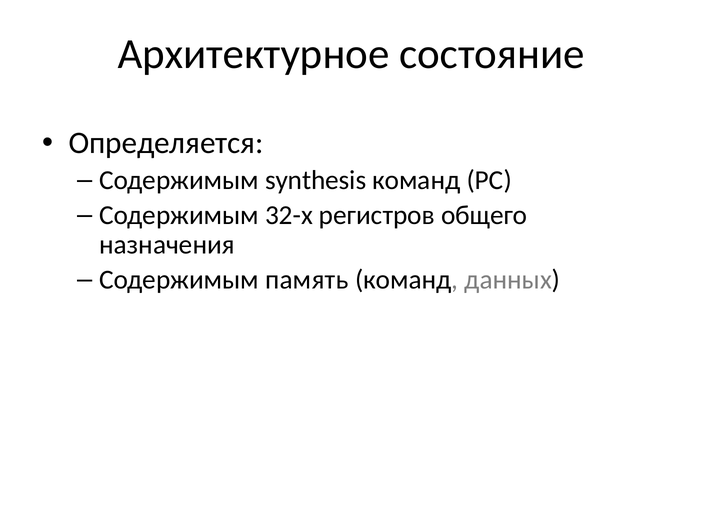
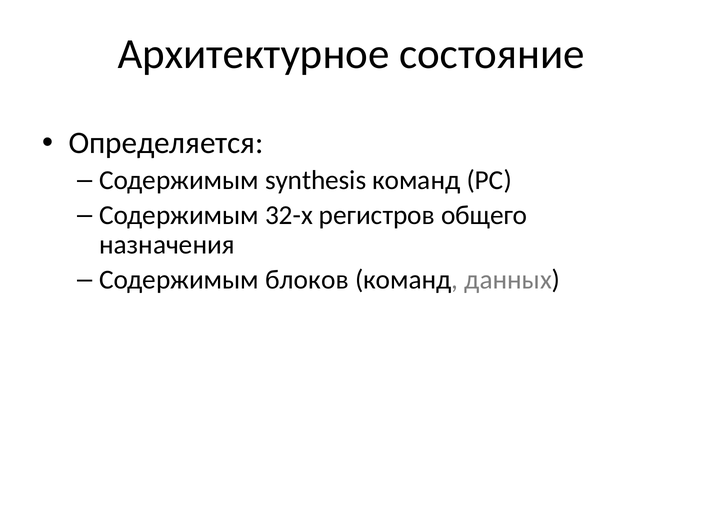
память: память -> блоков (307, 280)
